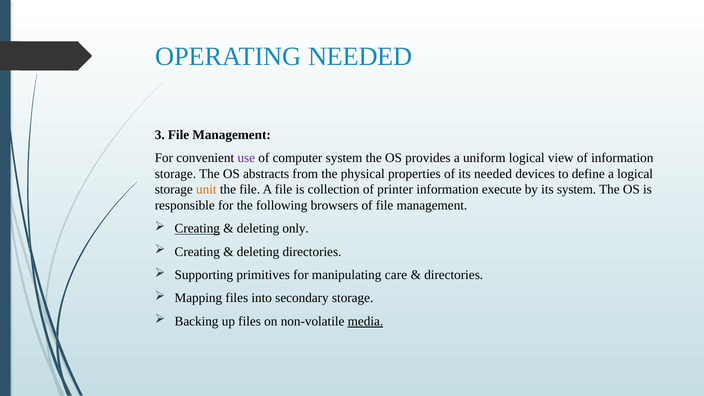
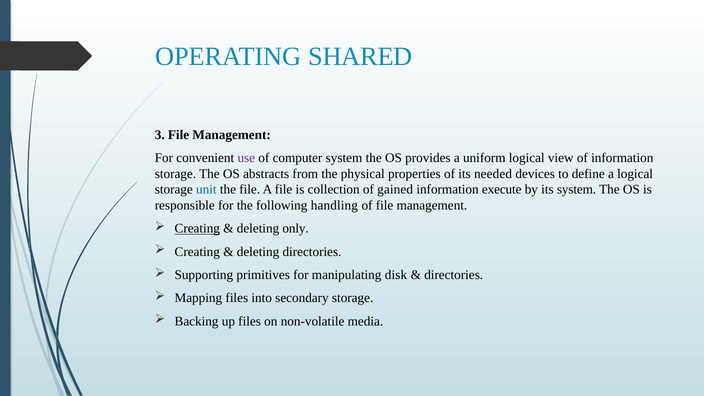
OPERATING NEEDED: NEEDED -> SHARED (360, 56)
unit colour: orange -> blue (206, 190)
printer: printer -> gained (395, 190)
browsers: browsers -> handling (334, 205)
care: care -> disk (396, 275)
media underline: present -> none (365, 321)
